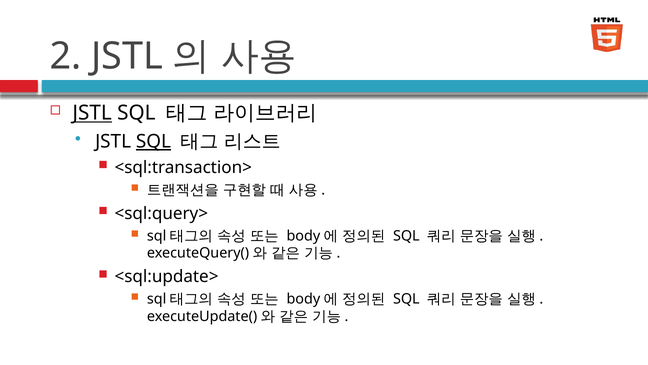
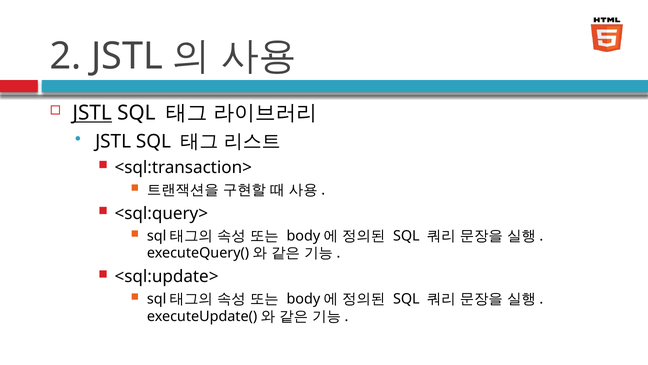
SQL underline: present -> none (153, 141)
